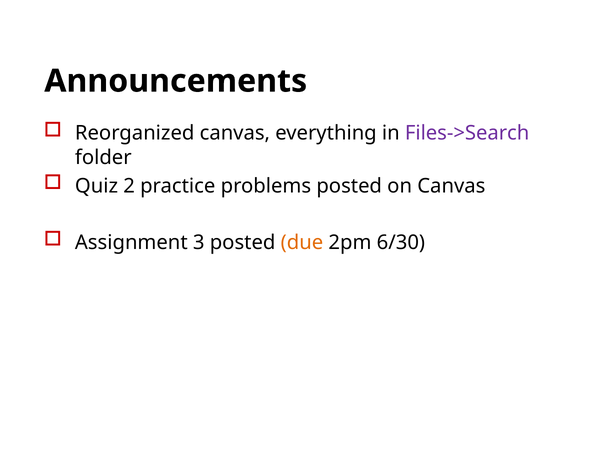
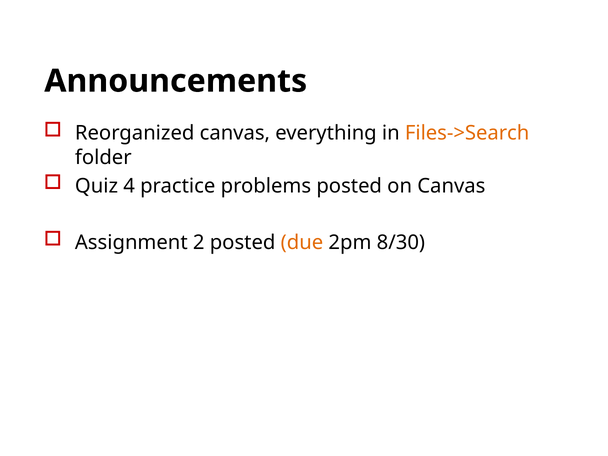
Files->Search colour: purple -> orange (467, 133)
2: 2 -> 4 (129, 186)
3: 3 -> 2 (199, 243)
6/30: 6/30 -> 8/30 (401, 243)
